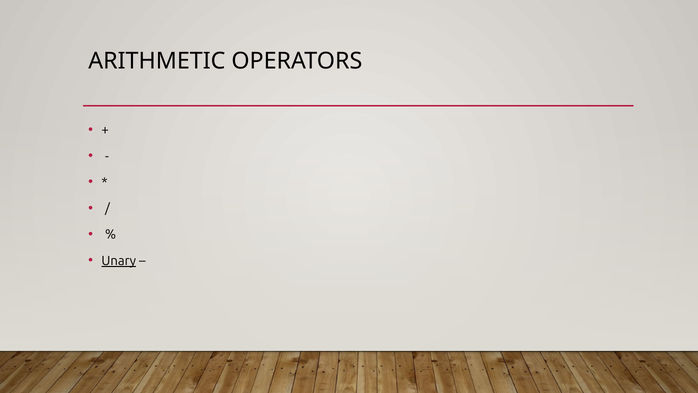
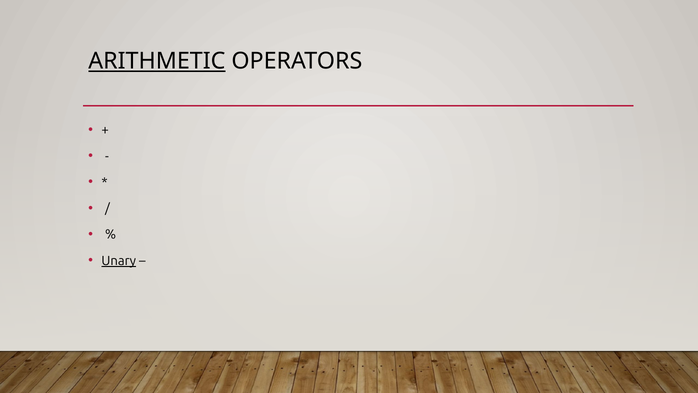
ARITHMETIC underline: none -> present (157, 61)
